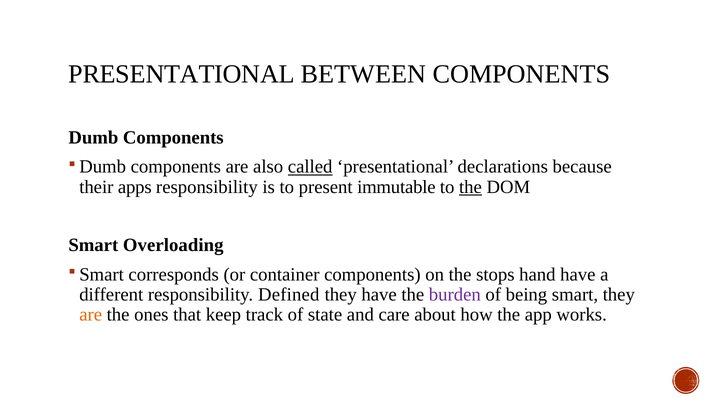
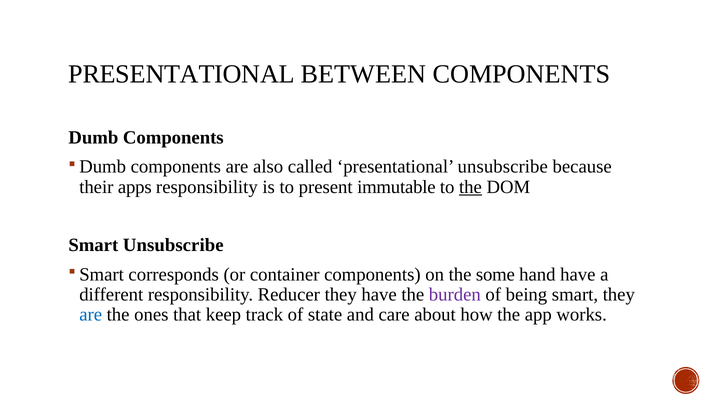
called underline: present -> none (310, 167)
presentational declarations: declarations -> unsubscribe (503, 167)
Smart Overloading: Overloading -> Unsubscribe (173, 245)
stops: stops -> some (495, 275)
Defined: Defined -> Reducer (289, 295)
are colour: orange -> blue (91, 315)
